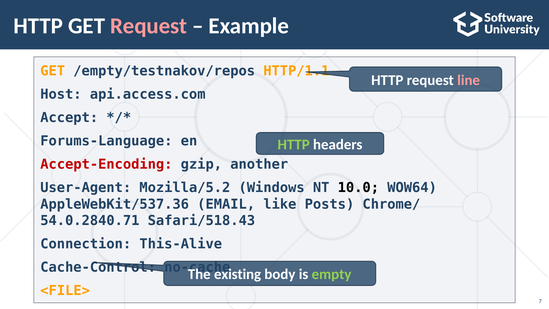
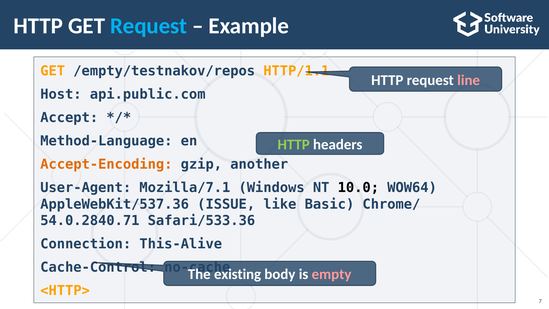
Request colour: pink -> light blue (149, 26)
api.access.com: api.access.com -> api.public.com (148, 94)
Forums-Language: Forums-Language -> Method-Language (106, 141)
Accept-Encoding colour: red -> orange (106, 164)
Mozilla/5.2: Mozilla/5.2 -> Mozilla/7.1 (185, 188)
EMAIL: EMAIL -> ISSUE (226, 204)
Posts: Posts -> Basic (329, 204)
Safari/518.43: Safari/518.43 -> Safari/533.36 (201, 221)
empty colour: light green -> pink (332, 274)
<FILE>: <FILE> -> <HTTP> (65, 291)
